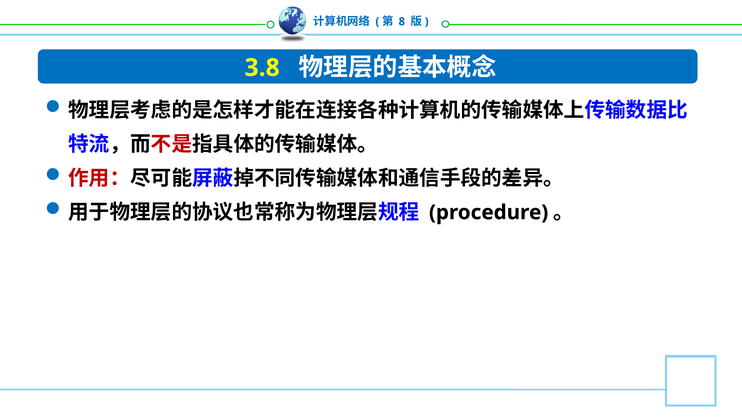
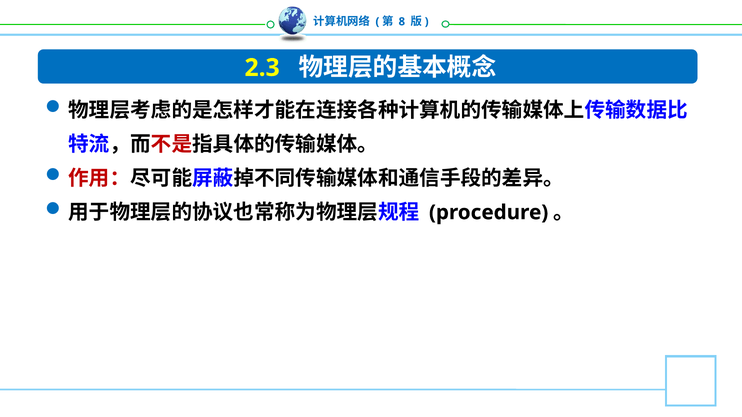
3.8: 3.8 -> 2.3 (262, 68)
